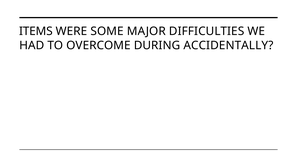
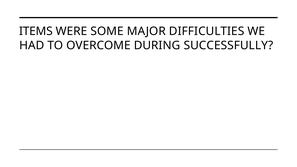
ACCIDENTALLY: ACCIDENTALLY -> SUCCESSFULLY (228, 45)
